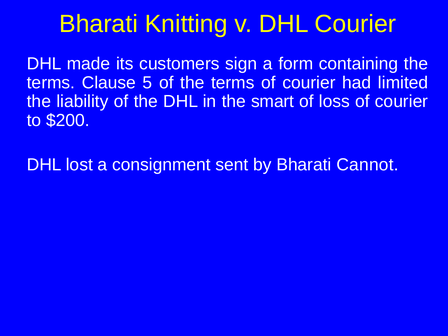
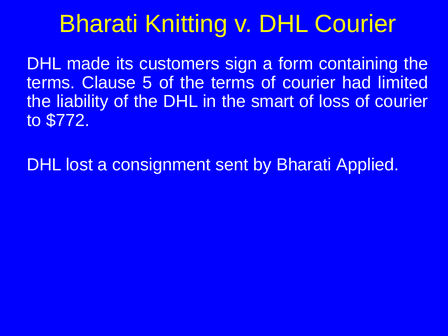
$200: $200 -> $772 (68, 120)
Cannot: Cannot -> Applied (368, 165)
